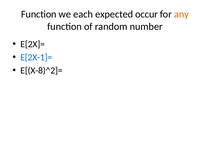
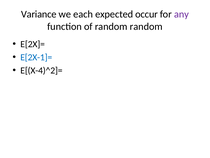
Function: Function -> Variance (39, 14)
any colour: orange -> purple (181, 14)
random number: number -> random (146, 26)
E[(X-8)^2]=: E[(X-8)^2]= -> E[(X-4)^2]= (41, 70)
